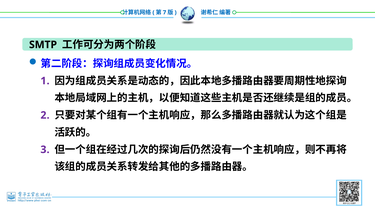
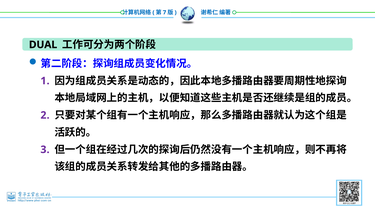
SMTP: SMTP -> DUAL (43, 45)
